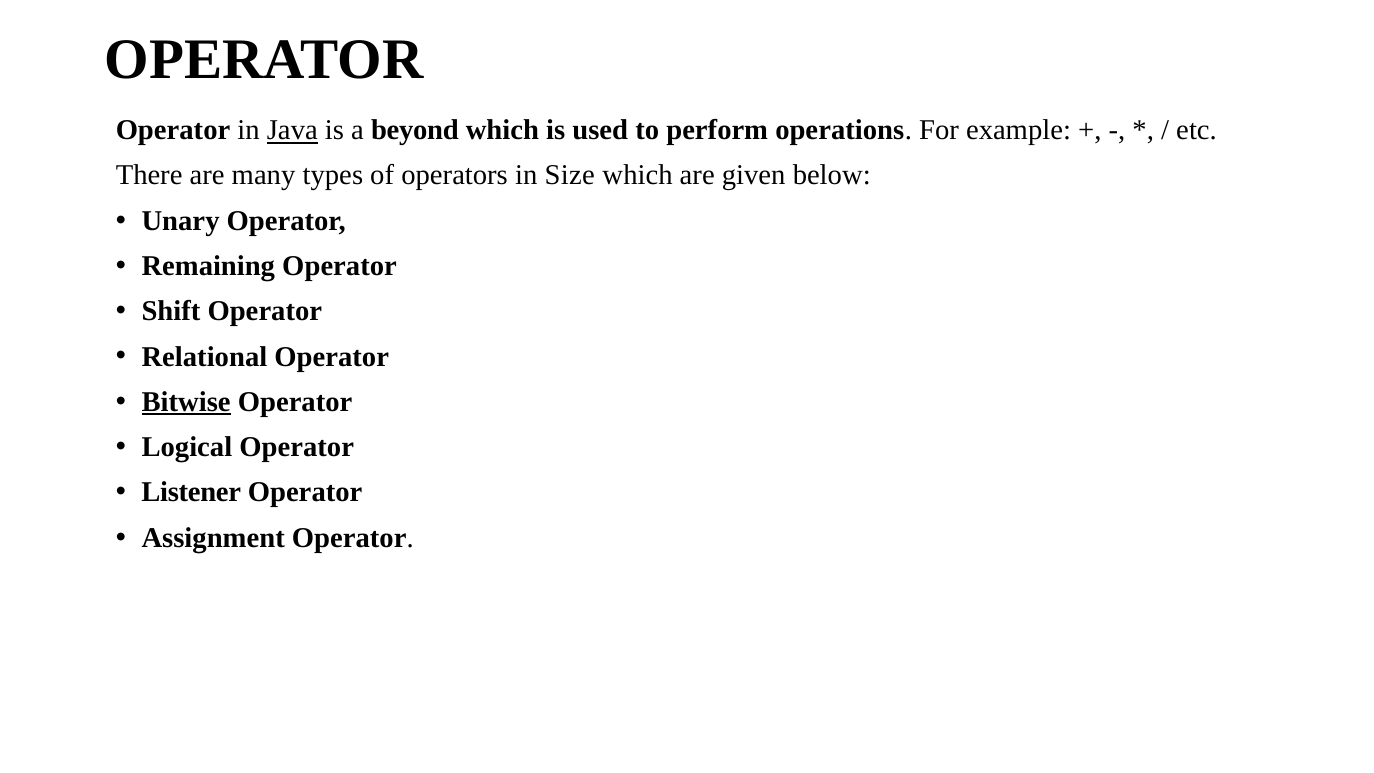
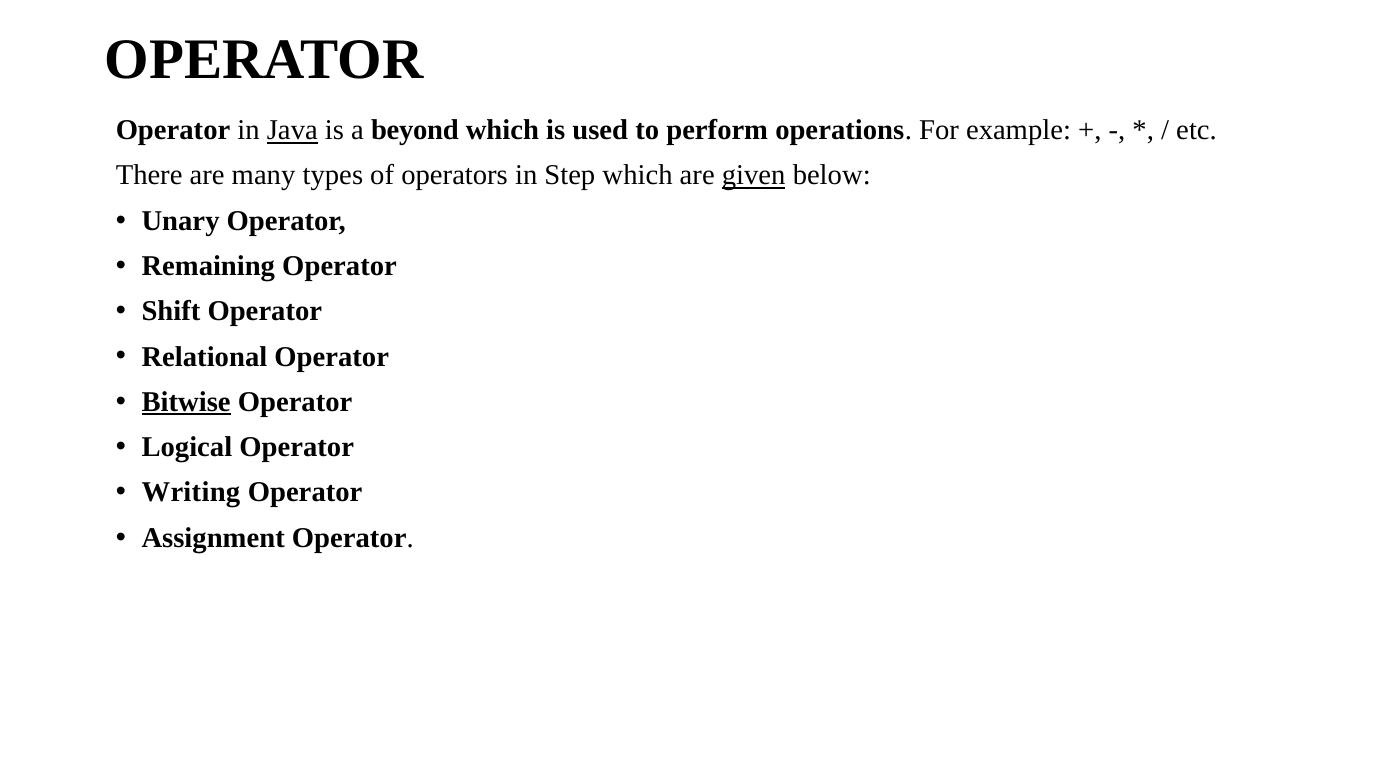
Size: Size -> Step (570, 175)
given underline: none -> present (754, 175)
Listener: Listener -> Writing (191, 492)
